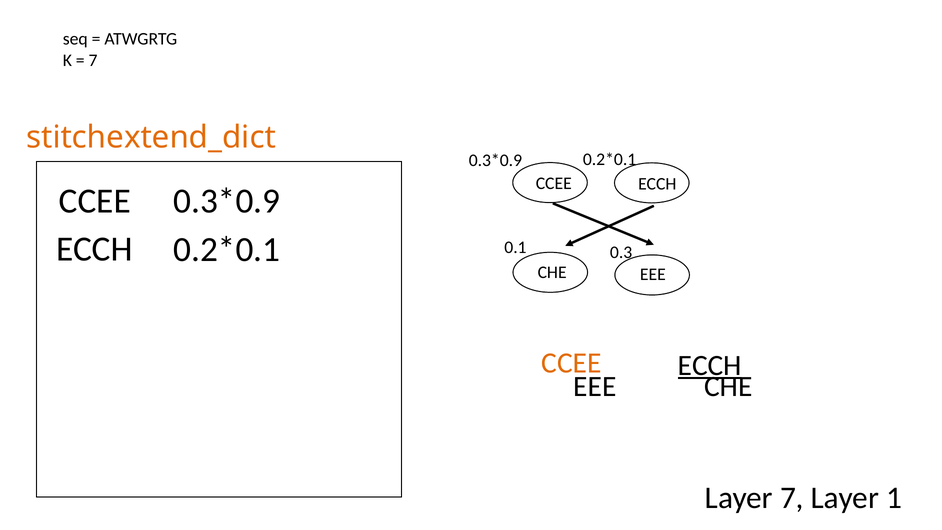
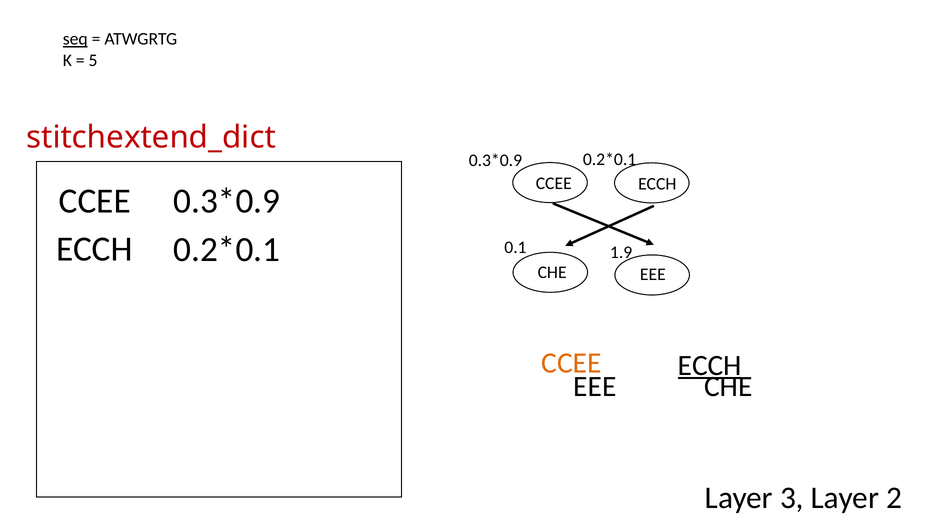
seq underline: none -> present (75, 39)
7: 7 -> 5 (93, 60)
stitchextend_dict colour: orange -> red (151, 137)
0.3: 0.3 -> 1.9 (621, 252)
Layer 7: 7 -> 3 (792, 498)
1: 1 -> 2 (894, 498)
